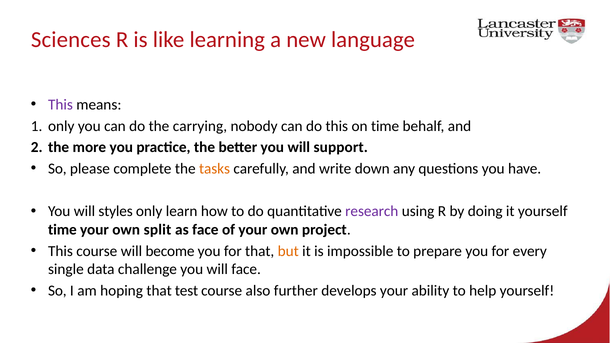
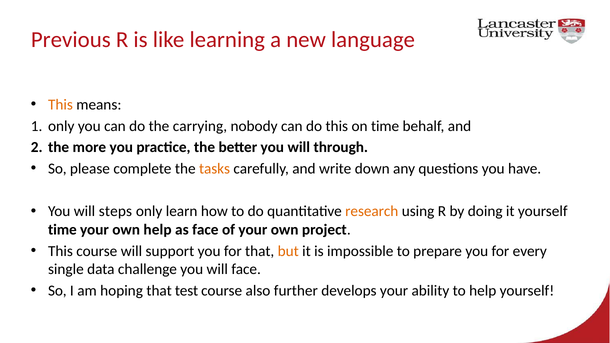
Sciences: Sciences -> Previous (71, 40)
This colour: purple -> orange (60, 105)
support: support -> through (341, 147)
styles: styles -> steps (115, 211)
research colour: purple -> orange (372, 211)
own split: split -> help (158, 230)
become: become -> support (170, 251)
